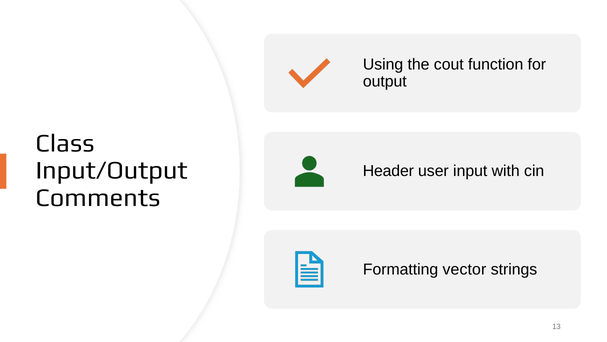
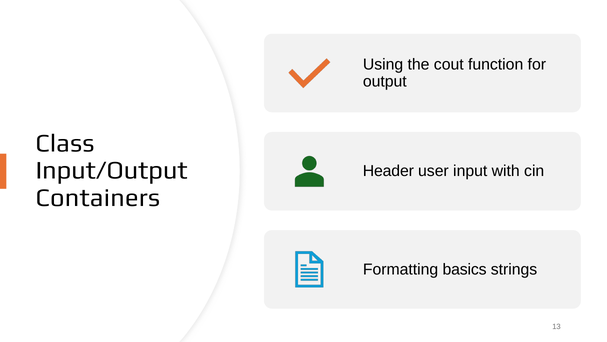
Comments: Comments -> Containers (98, 198)
vector: vector -> basics (465, 269)
